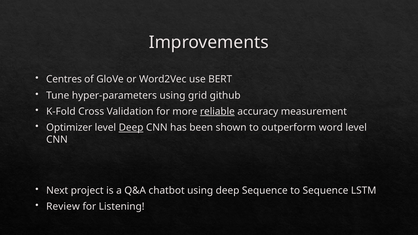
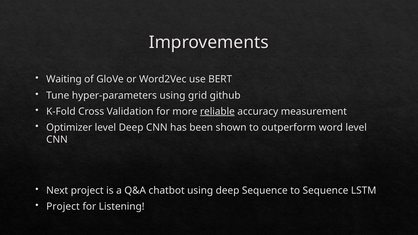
Centres: Centres -> Waiting (64, 79)
Deep underline: present -> none (131, 128)
Review: Review -> Project (63, 207)
